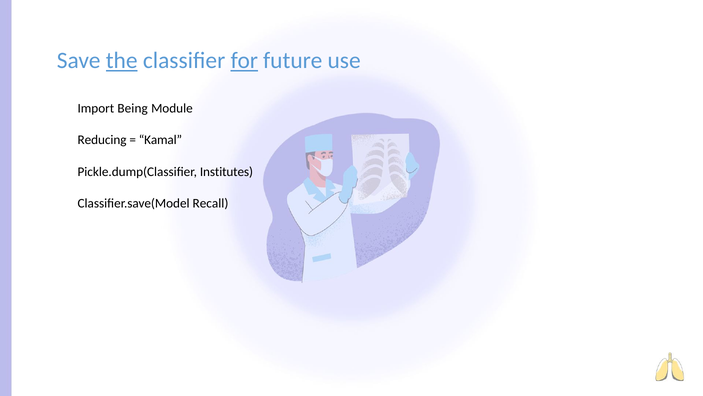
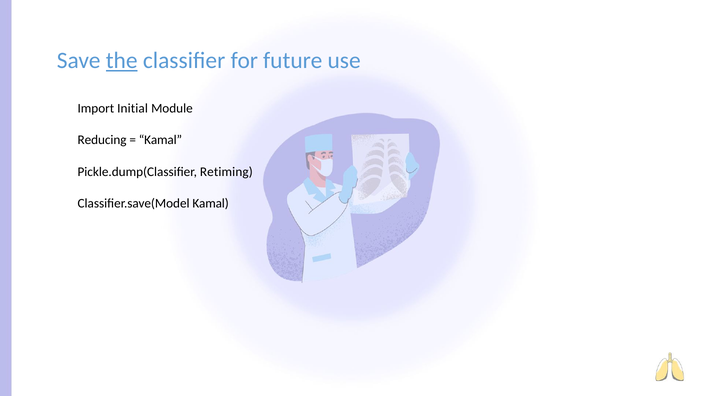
for underline: present -> none (244, 60)
Being: Being -> Initial (133, 108)
Institutes: Institutes -> Retiming (226, 171)
Classifier.save(Model Recall: Recall -> Kamal (211, 203)
